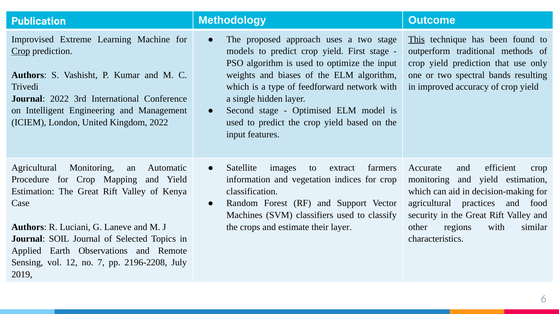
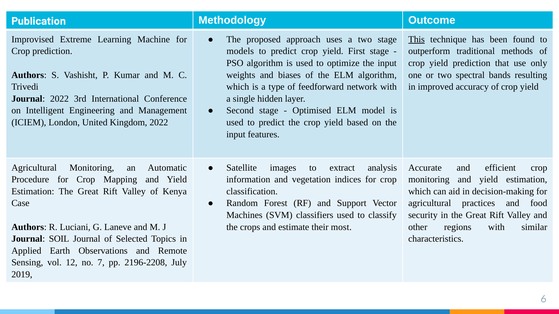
Crop underline: present -> none (21, 51)
farmers: farmers -> analysis (382, 168)
their layer: layer -> most (341, 227)
